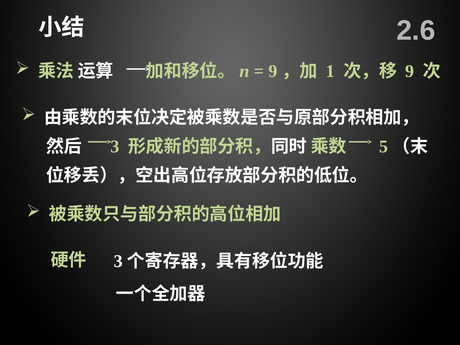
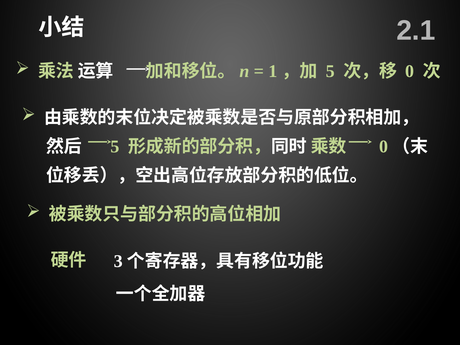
2.6: 2.6 -> 2.1 (416, 31)
9: 9 -> 1 (273, 71)
1: 1 -> 5 (330, 71)
9: 9 -> 0 (410, 71)
3: 3 -> 5 (115, 147)
5: 5 -> 0 (384, 147)
